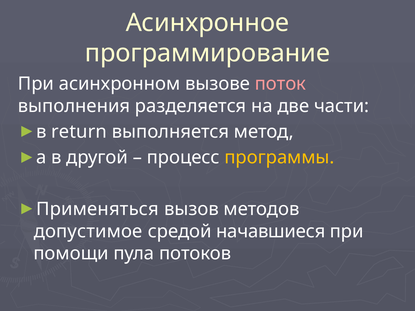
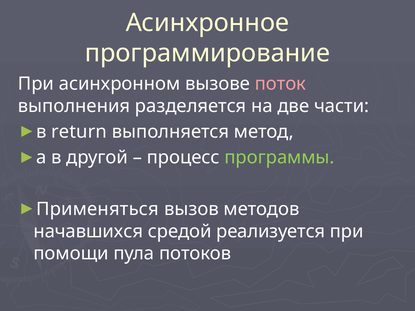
программы colour: yellow -> light green (279, 158)
допустимое: допустимое -> начавшихся (88, 231)
начавшиеся: начавшиеся -> реализуется (271, 231)
